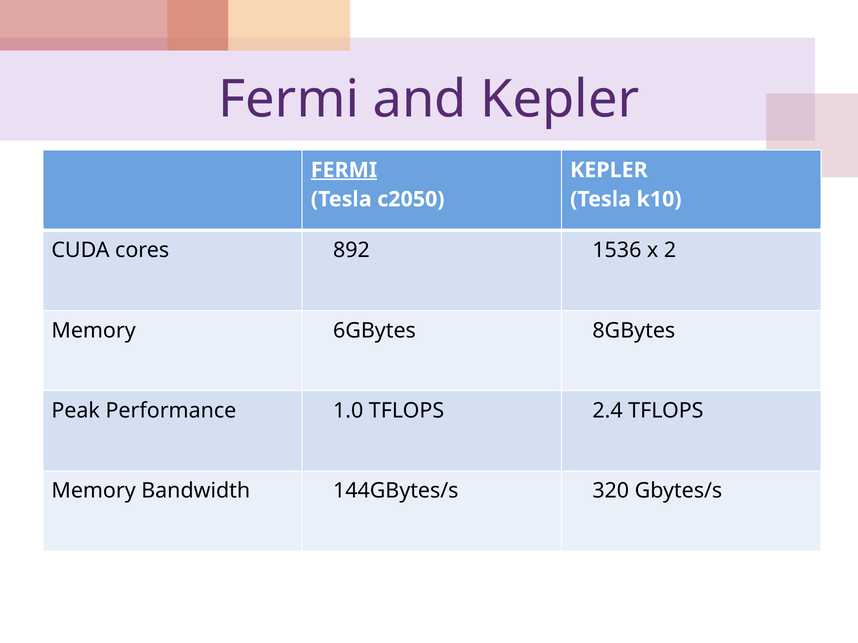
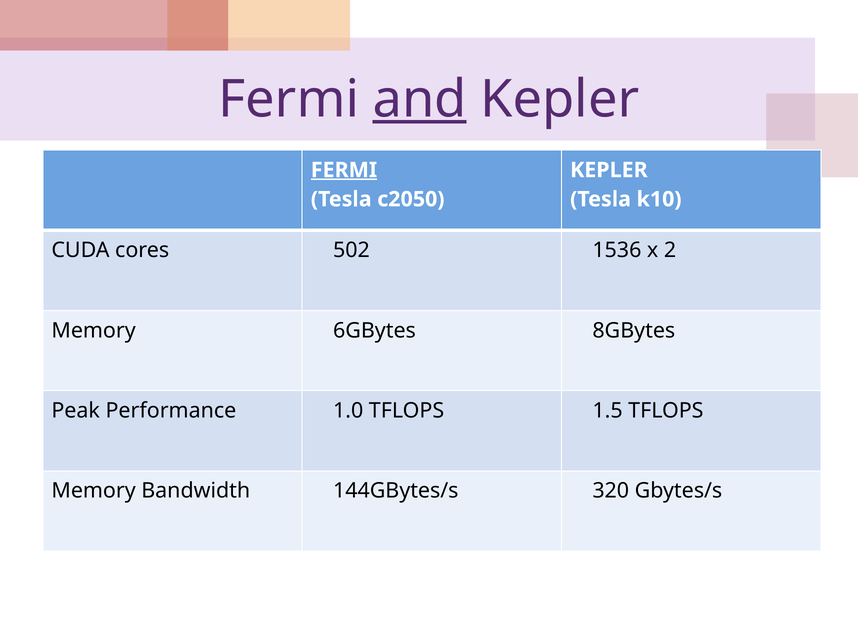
and underline: none -> present (420, 99)
892: 892 -> 502 (351, 250)
2.4: 2.4 -> 1.5 (608, 411)
